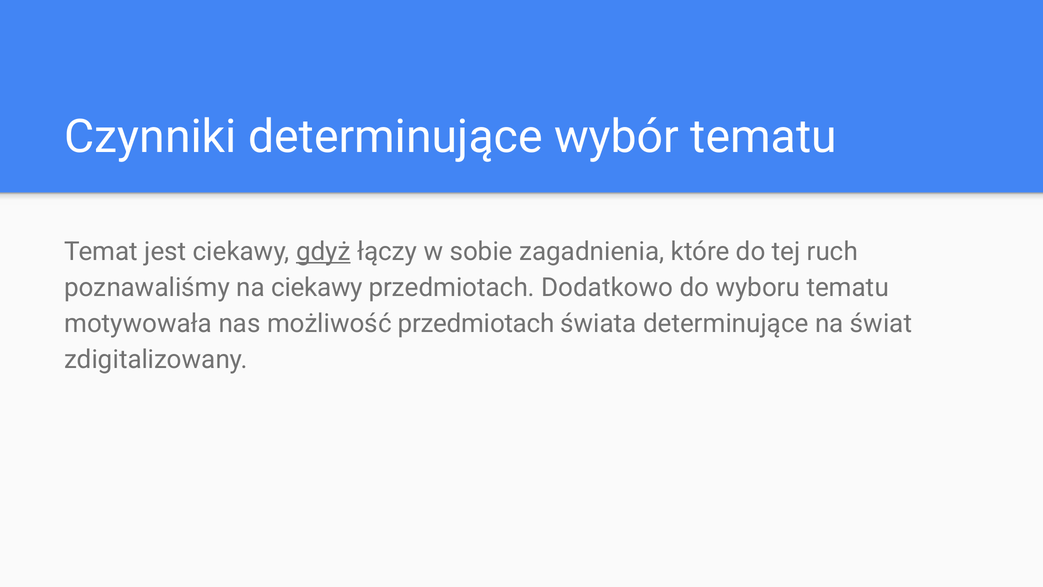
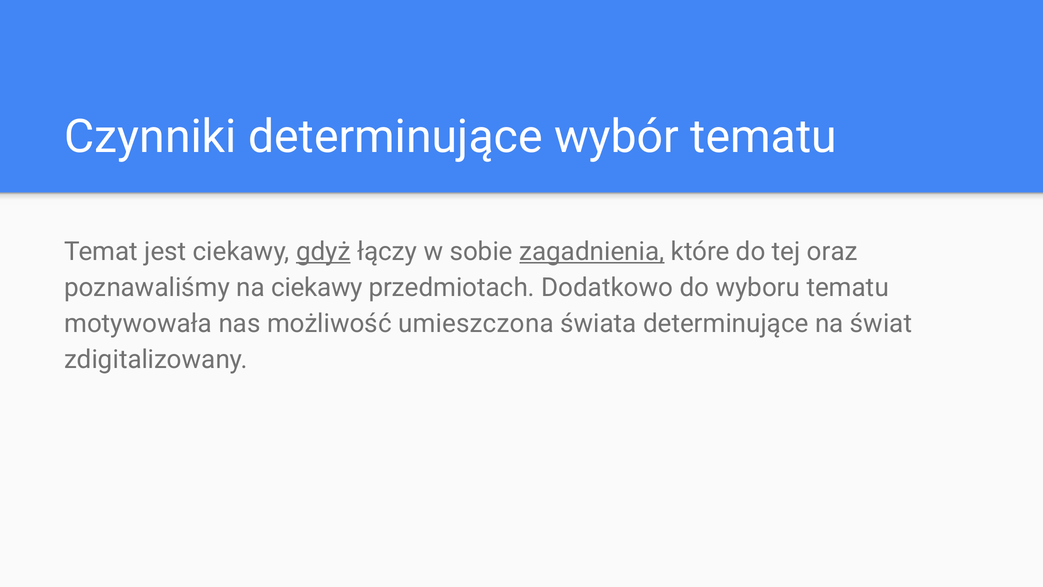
zagadnienia underline: none -> present (592, 251)
ruch: ruch -> oraz (832, 251)
możliwość przedmiotach: przedmiotach -> umieszczona (476, 323)
